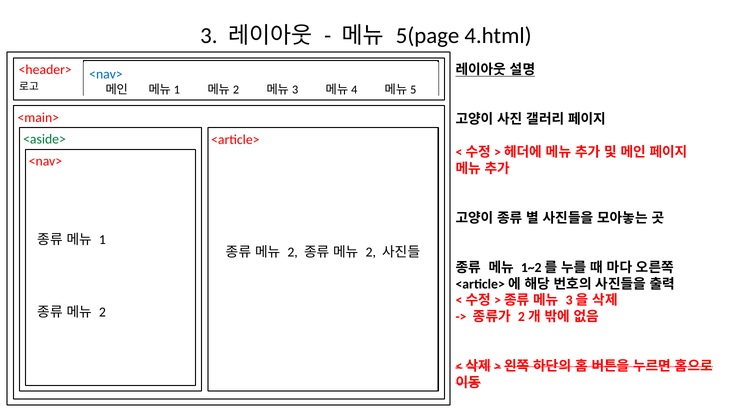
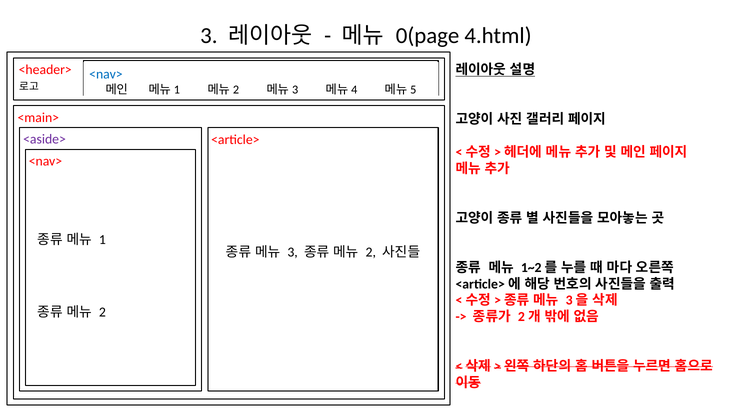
5(page: 5(page -> 0(page (428, 36)
<aside> colour: green -> purple (45, 139)
2: 2 -> 3 (293, 252)
